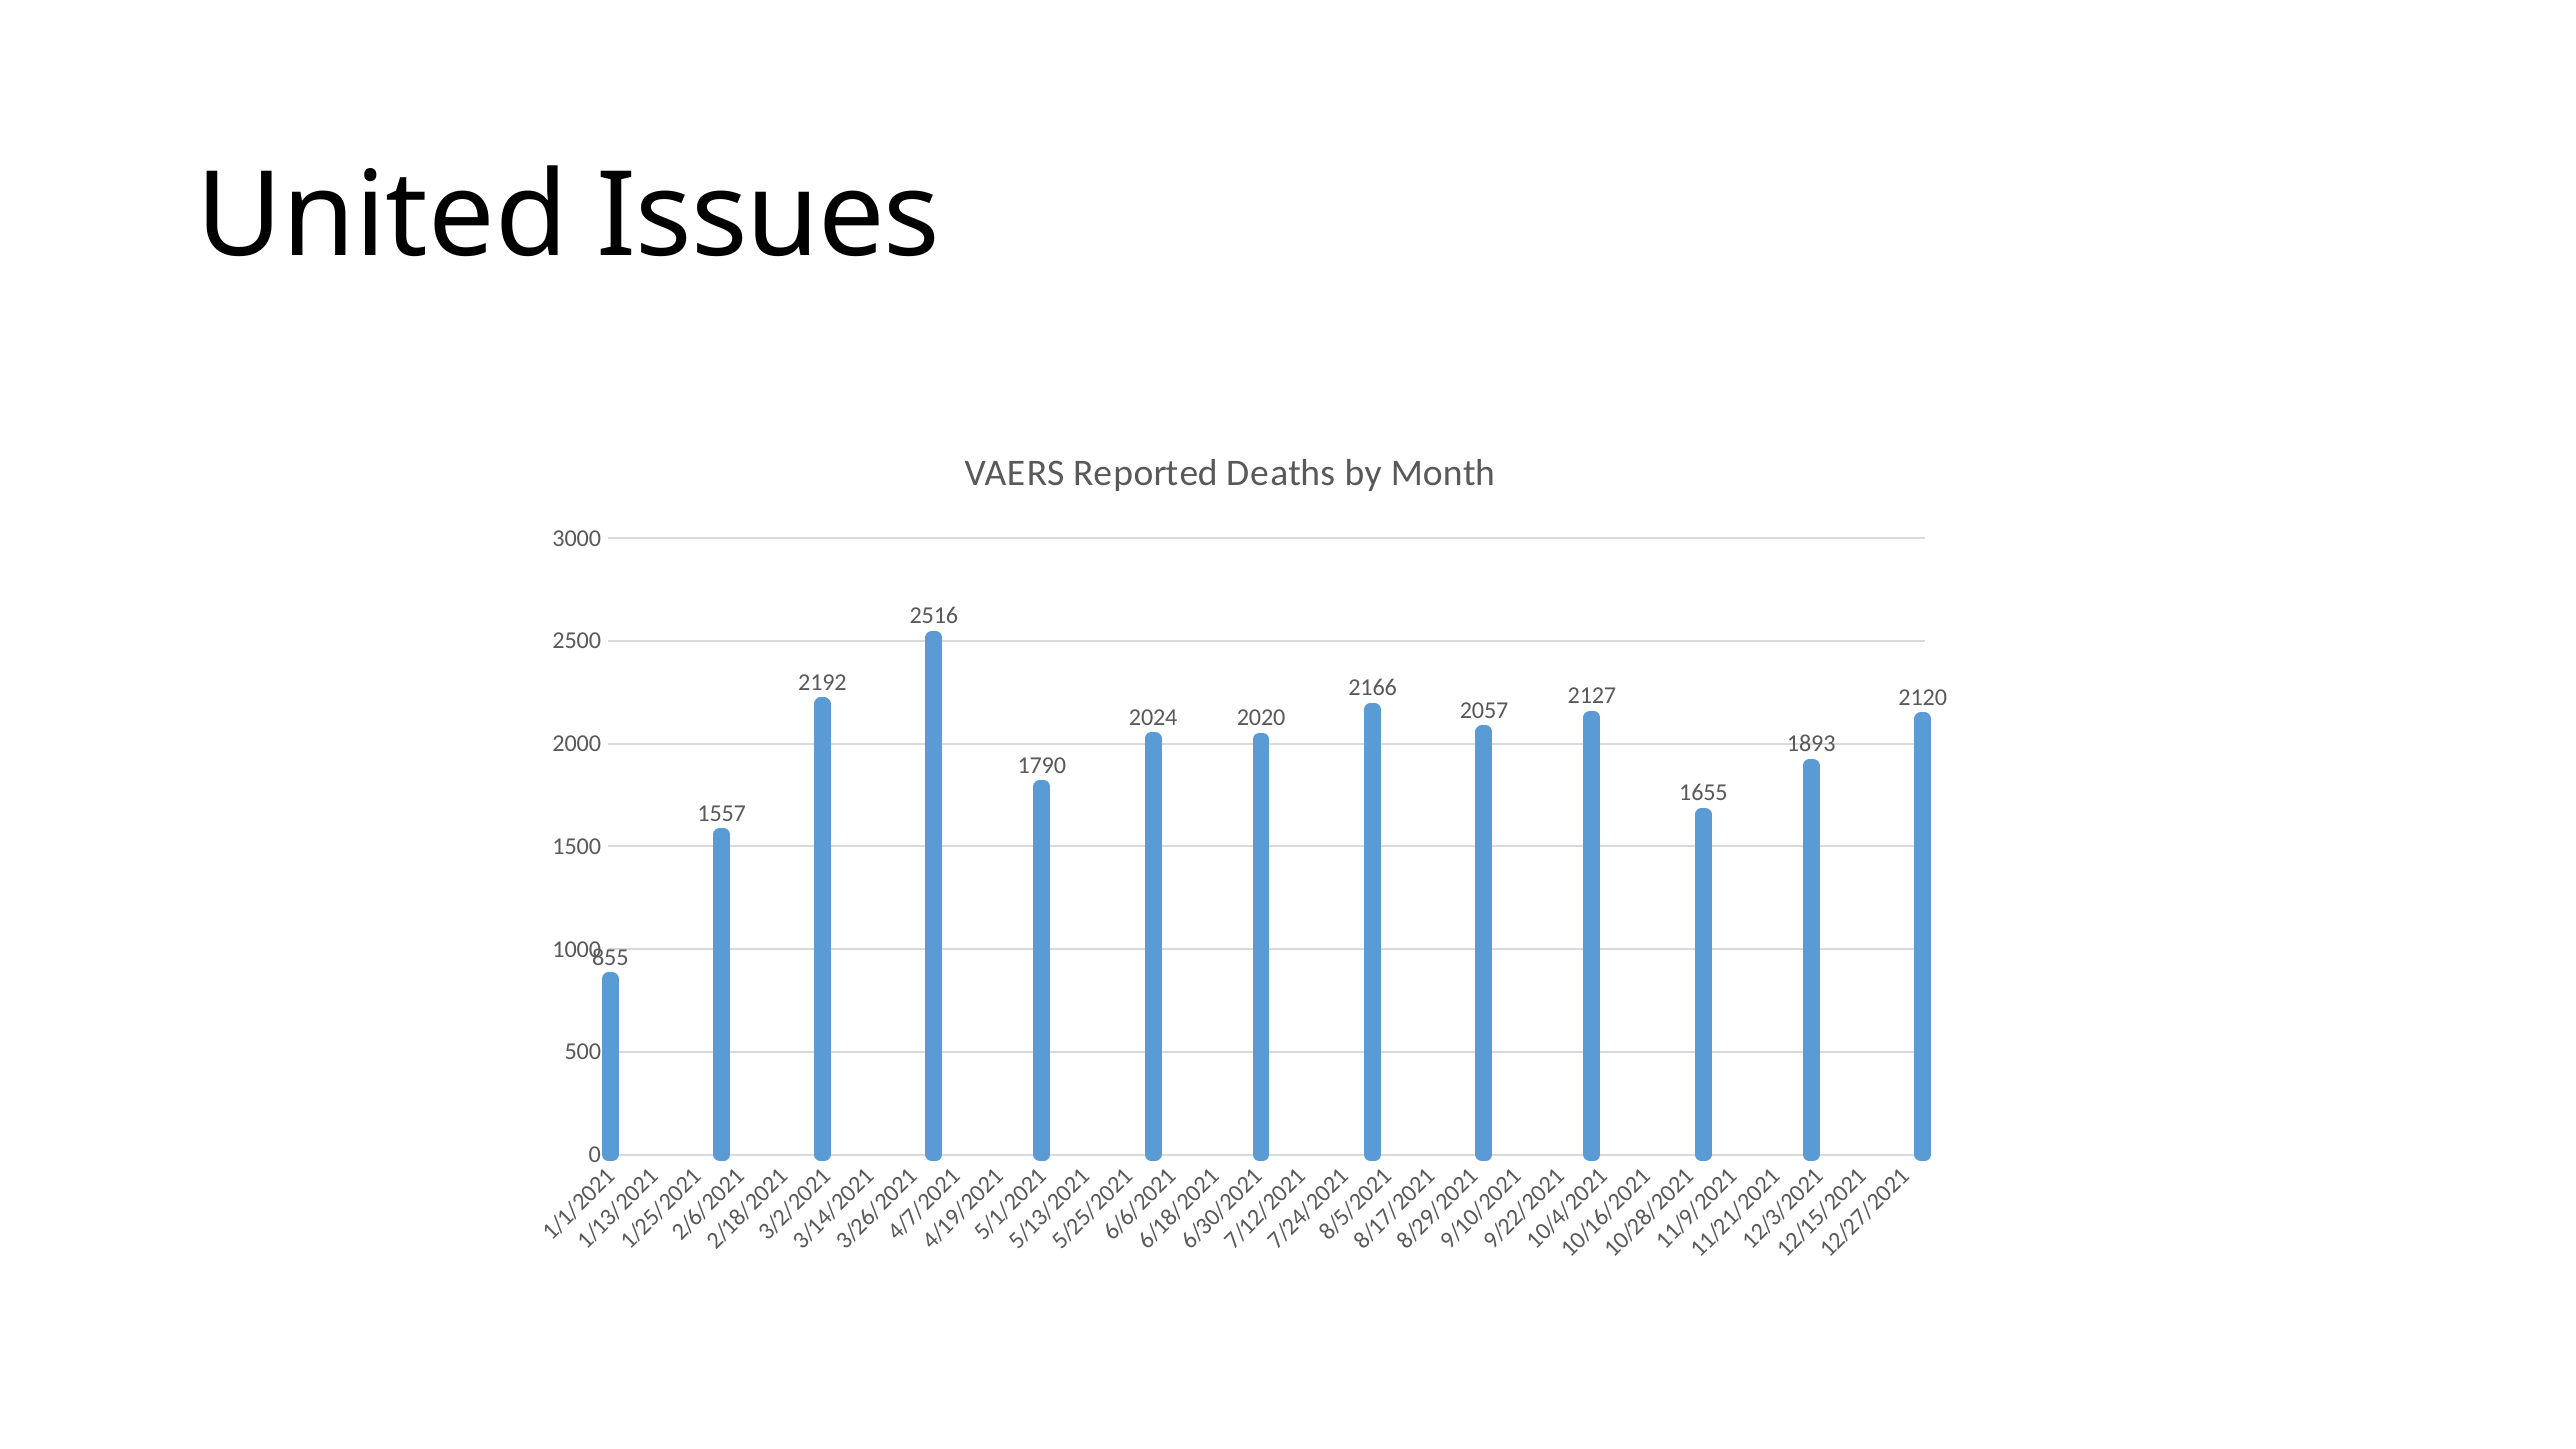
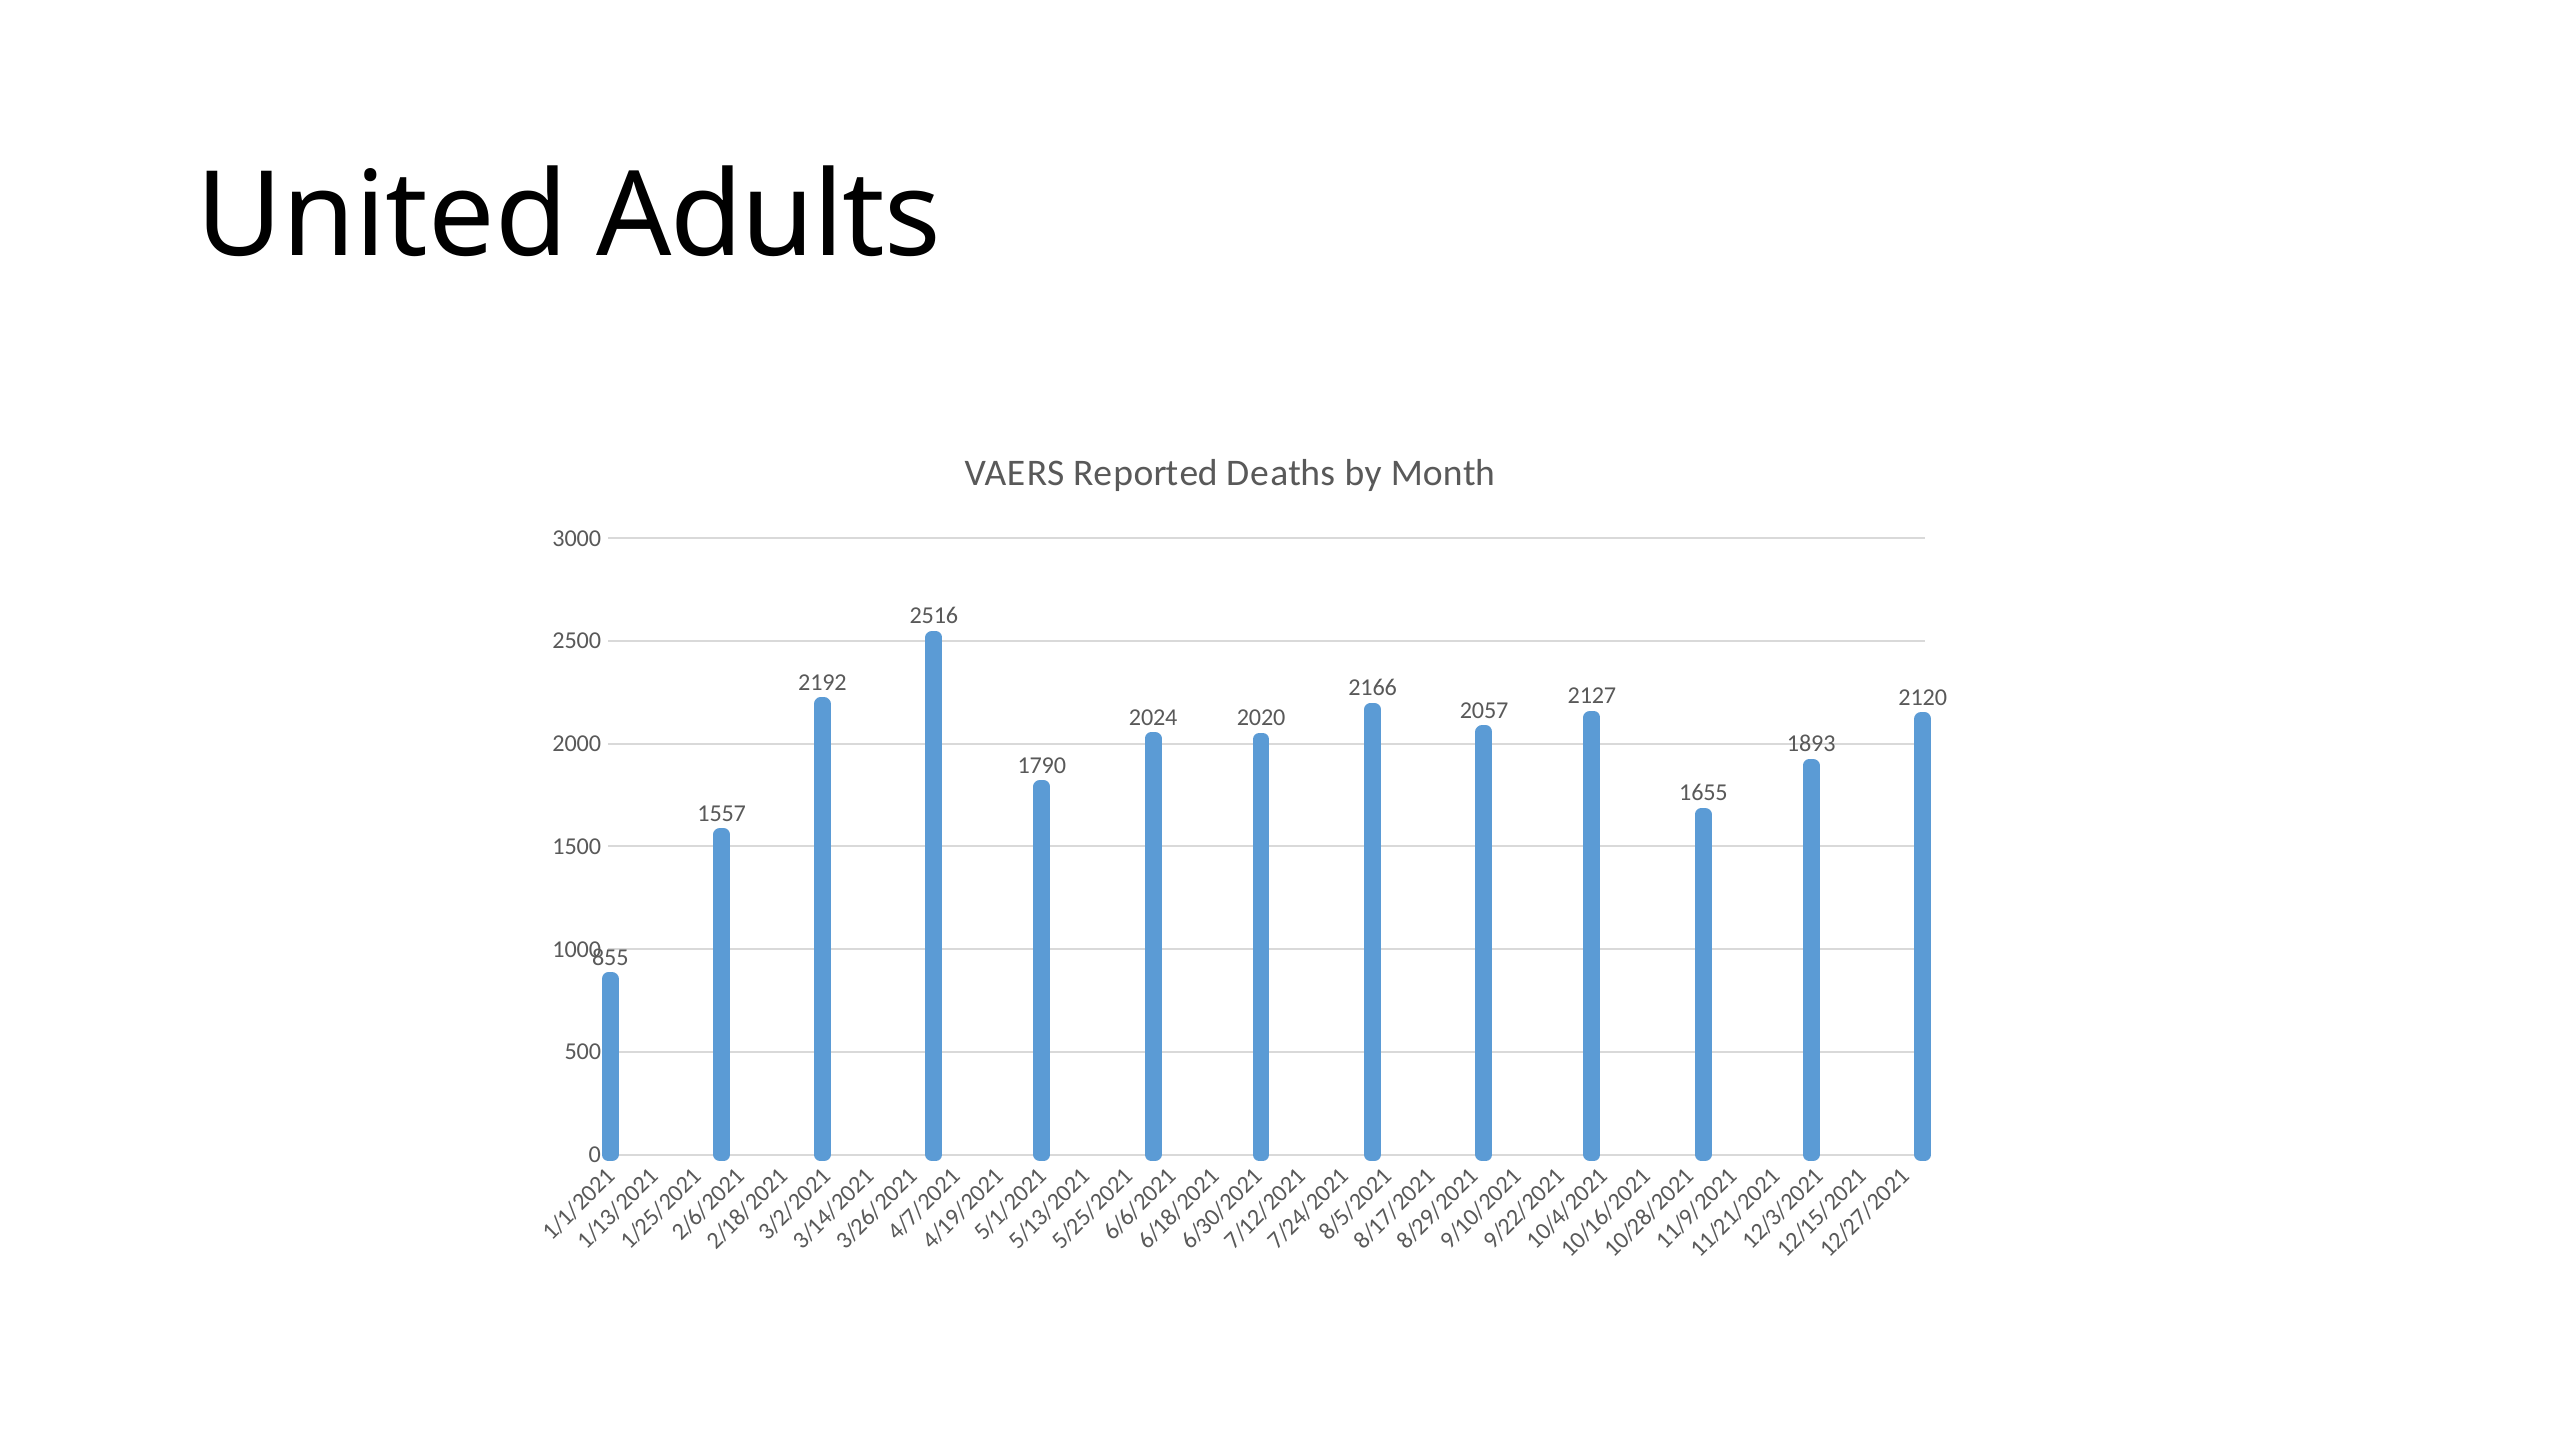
Issues: Issues -> Adults (769, 216)
